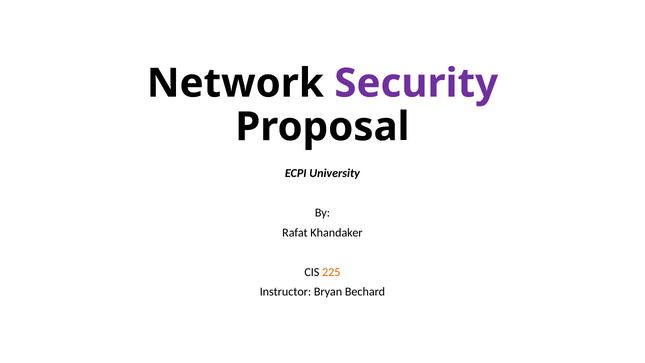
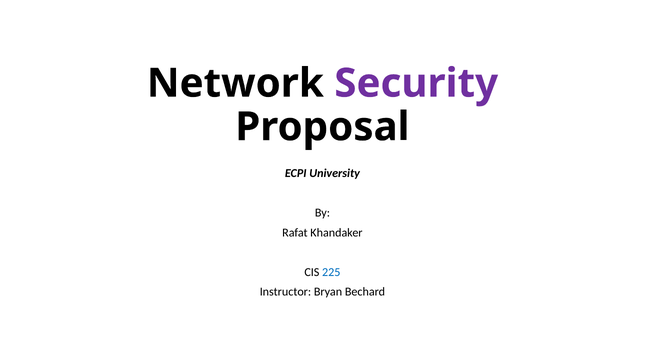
225 colour: orange -> blue (331, 272)
